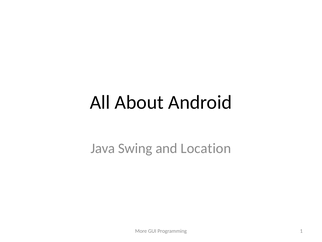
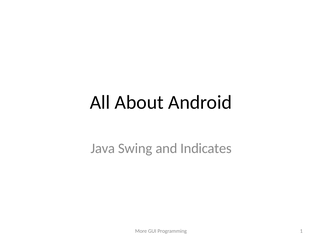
Location: Location -> Indicates (206, 148)
